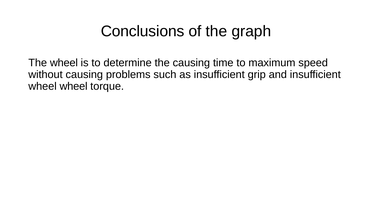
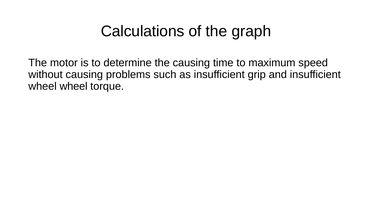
Conclusions: Conclusions -> Calculations (143, 31)
The wheel: wheel -> motor (64, 63)
